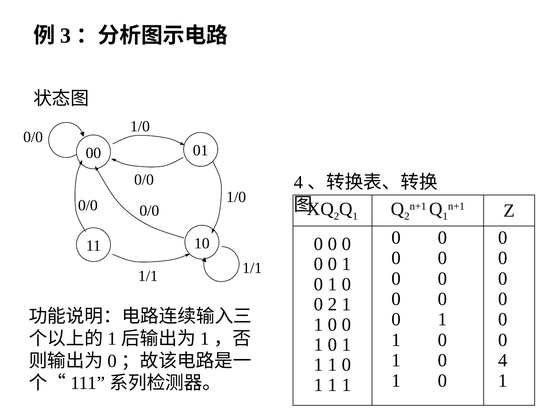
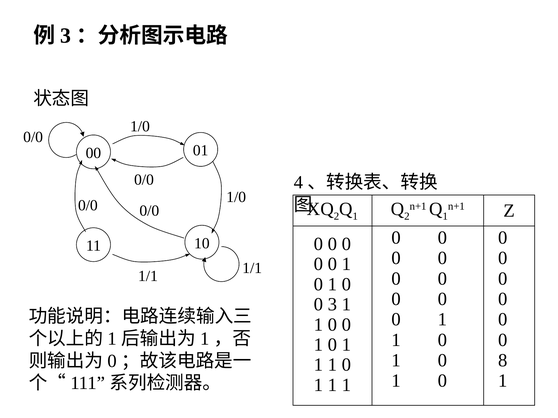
0 2: 2 -> 3 (332, 305)
4: 4 -> 8 (503, 361)
